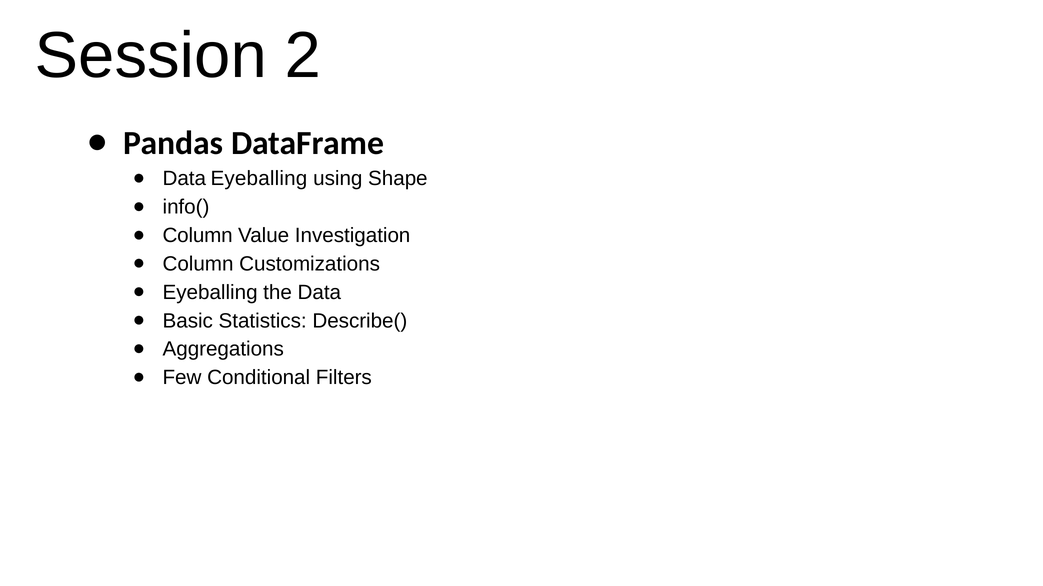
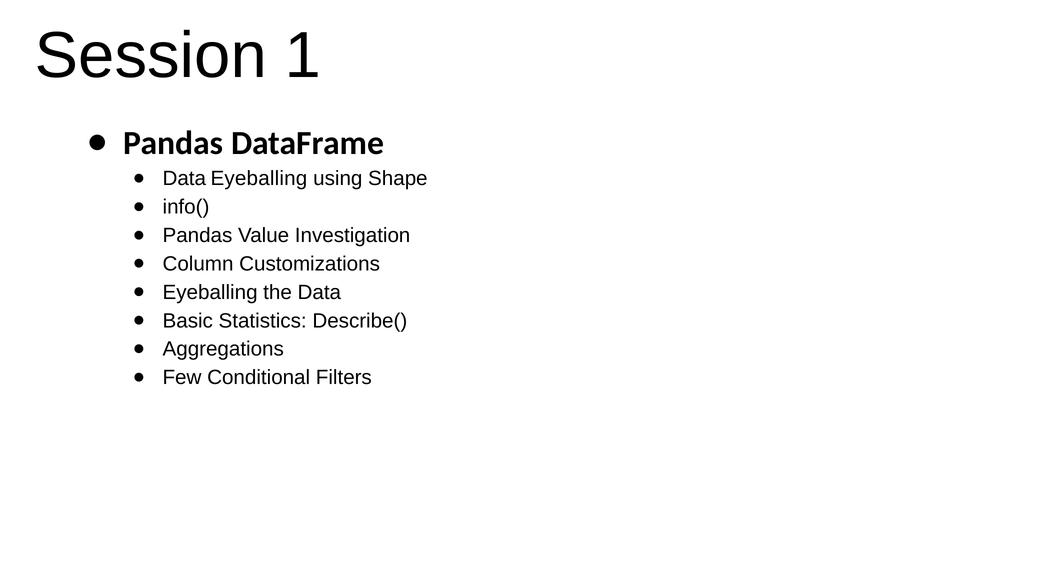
2: 2 -> 1 (303, 56)
Column: Column -> Pandas (197, 236)
